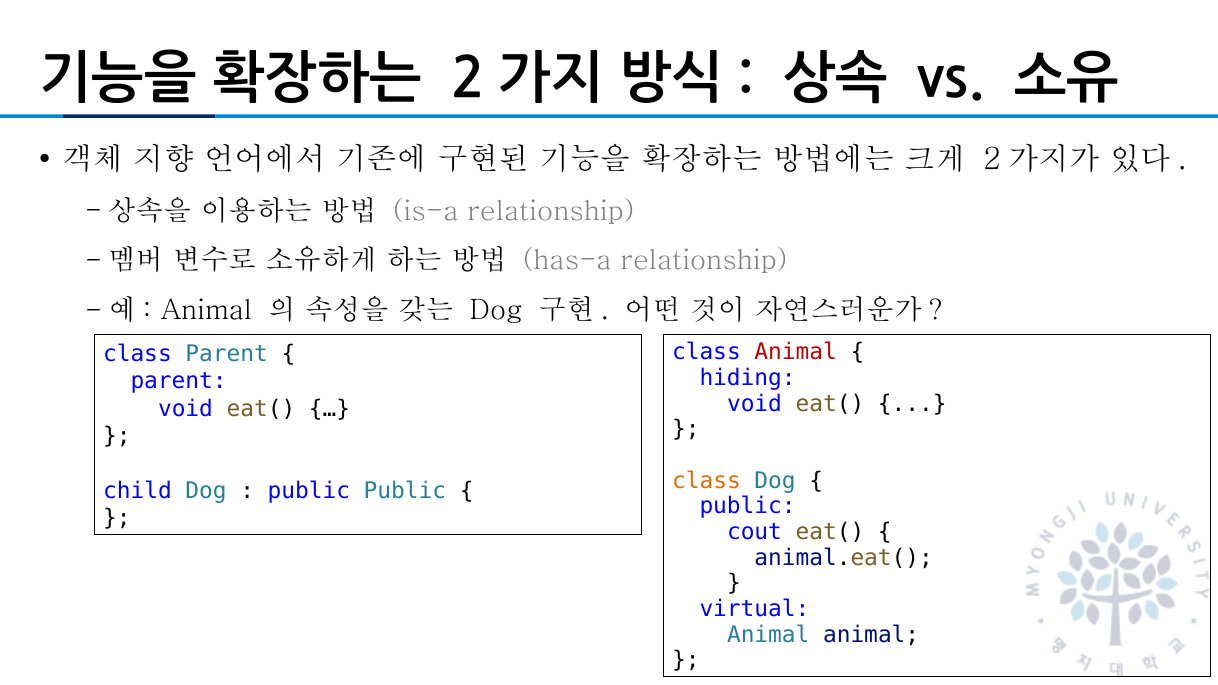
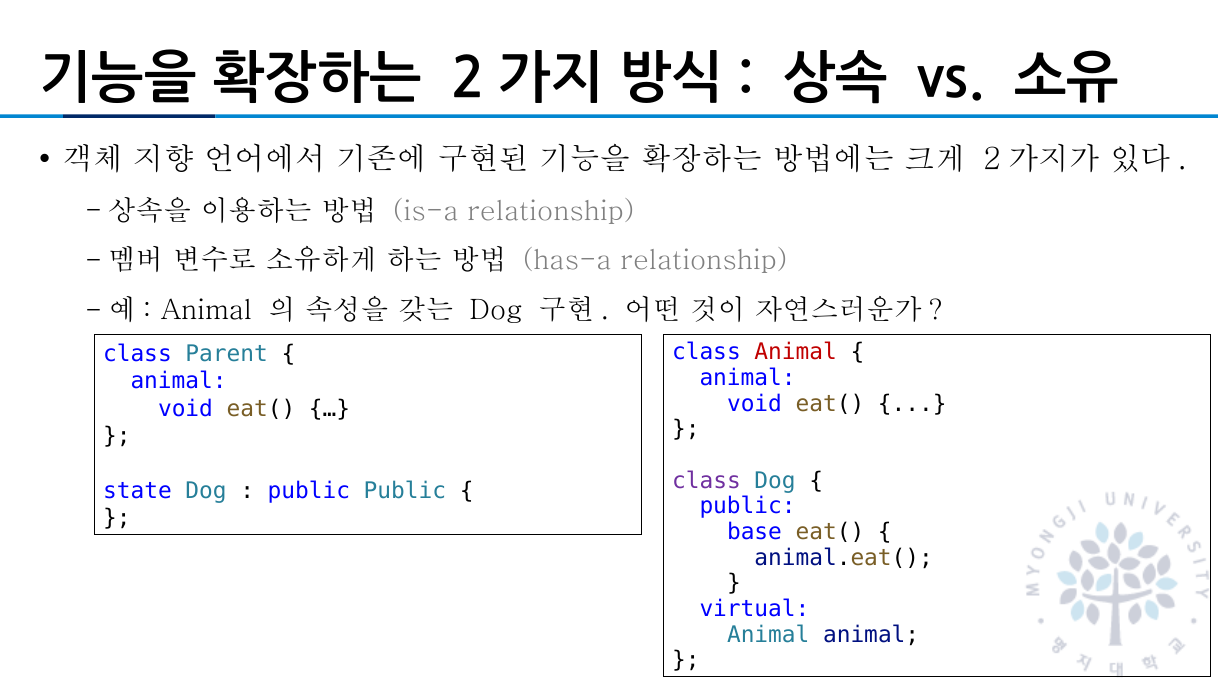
hiding: hiding -> animal (748, 378)
parent: parent -> animal (179, 381)
class colour: orange -> purple (706, 481)
child: child -> state (137, 491)
cout: cout -> base (754, 532)
